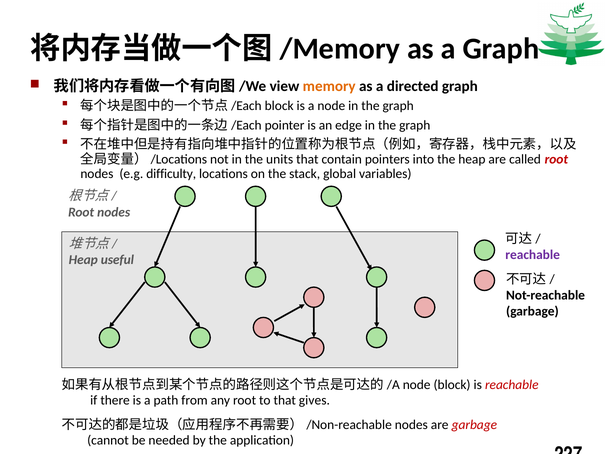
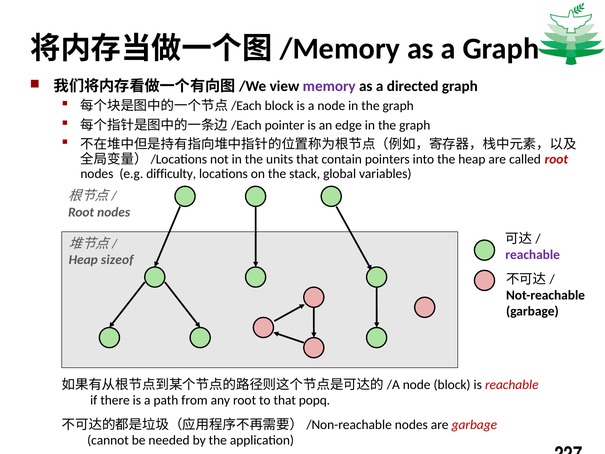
memory colour: orange -> purple (329, 86)
useful: useful -> sizeof (117, 260)
gives: gives -> popq (314, 400)
